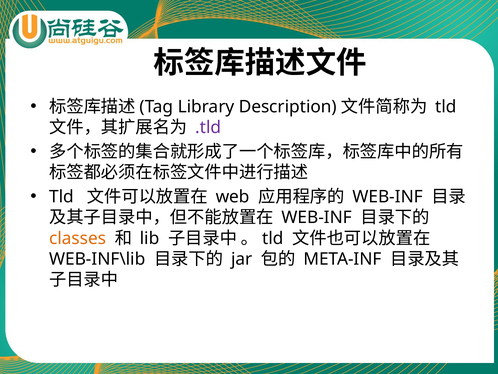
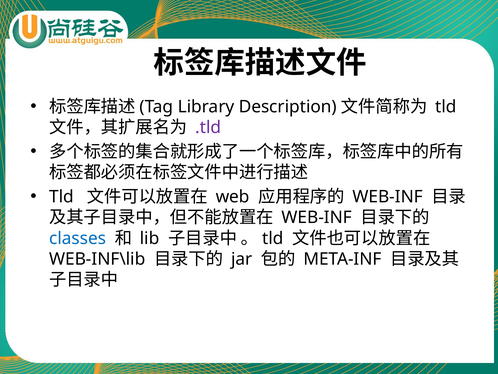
classes colour: orange -> blue (78, 238)
